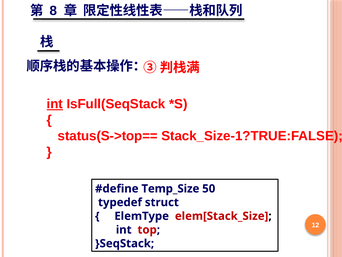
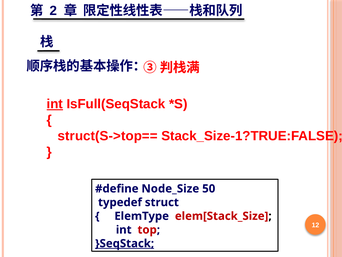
8: 8 -> 2 (53, 11)
status(S->top==: status(S->top== -> struct(S->top== (108, 136)
Temp_Size: Temp_Size -> Node_Size (170, 188)
}SeqStack underline: none -> present (125, 243)
